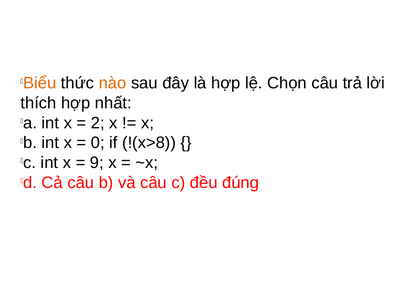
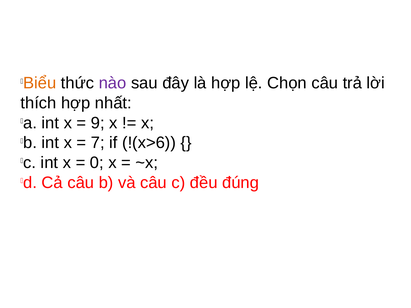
nào colour: orange -> purple (113, 83)
2: 2 -> 9 (98, 123)
0: 0 -> 7 (98, 143)
!(x>8: !(x>8 -> !(x>6 (149, 143)
9: 9 -> 0 (97, 163)
